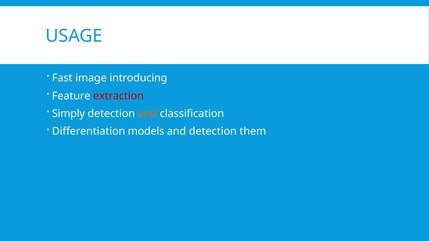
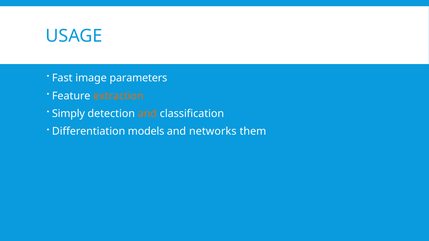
introducing: introducing -> parameters (138, 78)
extraction colour: red -> orange (118, 96)
and detection: detection -> networks (213, 132)
